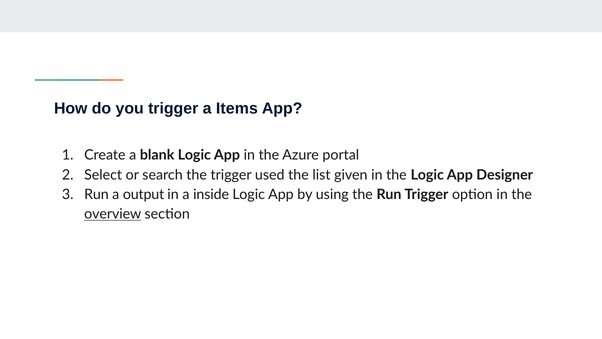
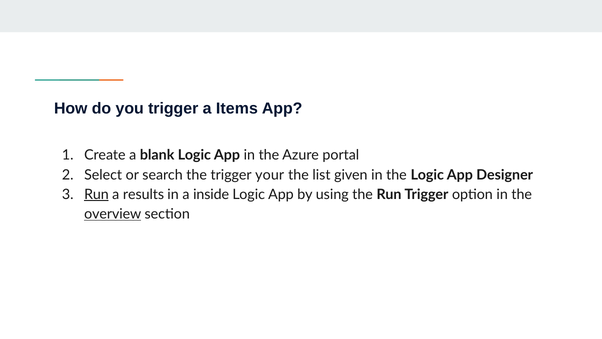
used: used -> your (270, 175)
Run underline: none -> present (96, 194)
output: output -> results (144, 194)
